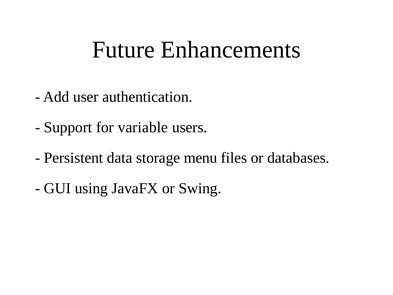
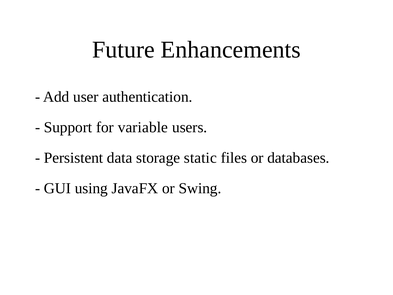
menu: menu -> static (200, 158)
